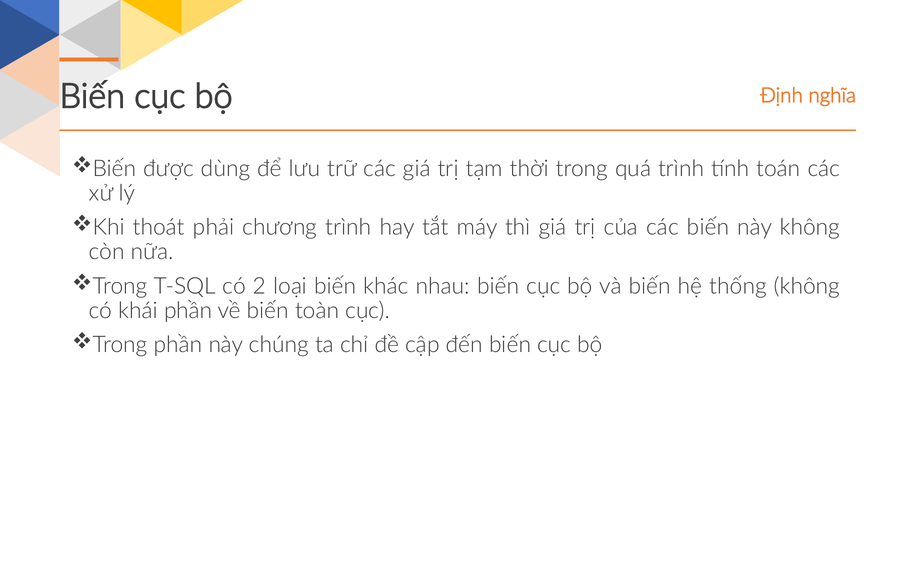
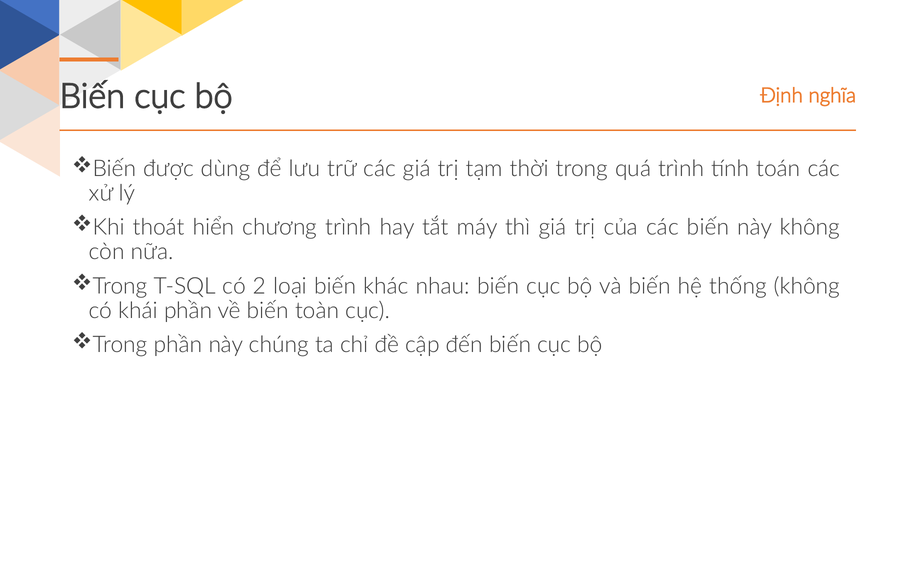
phải: phải -> hiển (214, 228)
